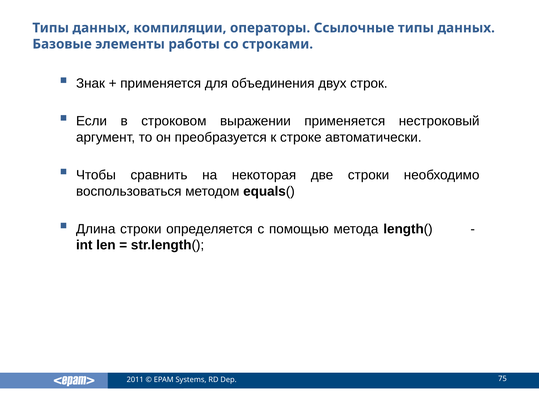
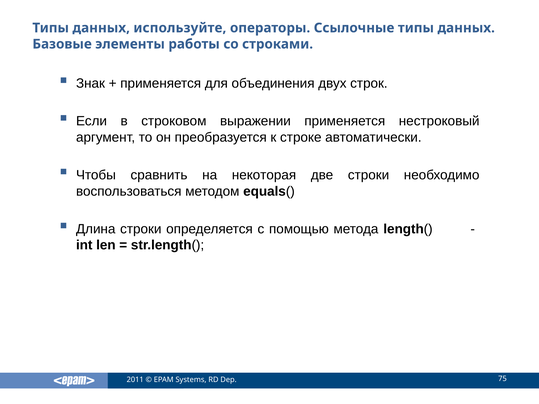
компиляции: компиляции -> используйте (180, 28)
